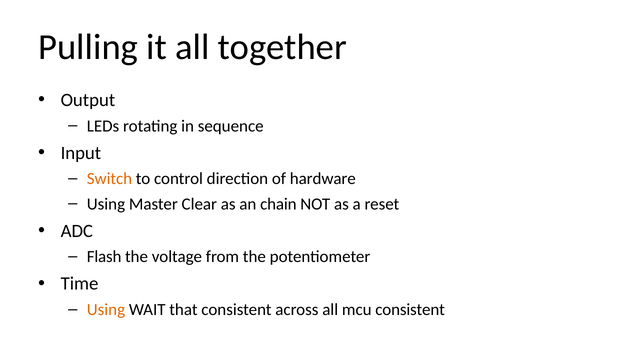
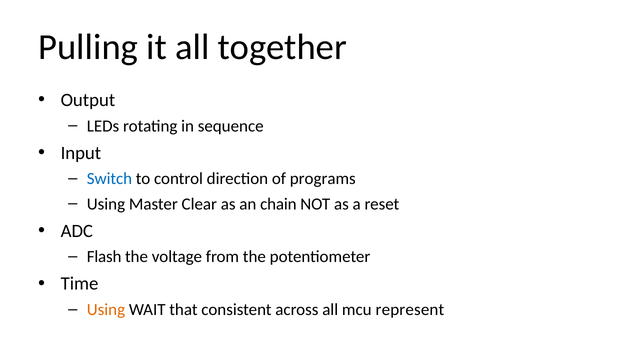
Switch colour: orange -> blue (109, 179)
hardware: hardware -> programs (323, 179)
mcu consistent: consistent -> represent (410, 310)
